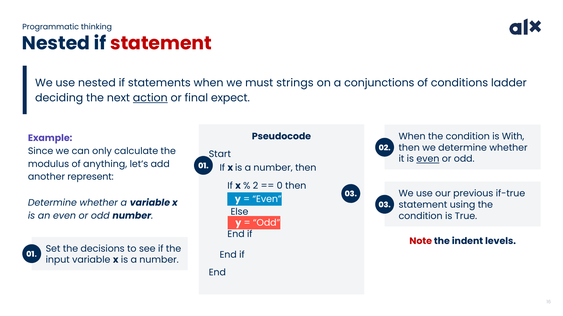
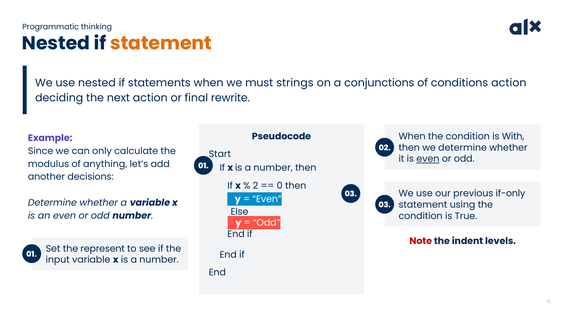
statement colour: red -> orange (161, 43)
conditions ladder: ladder -> action (509, 83)
action underline: present -> none (150, 98)
expect: expect -> rewrite (230, 98)
represent: represent -> decisions (90, 177)
if-true: if-true -> if-only (511, 194)
decisions: decisions -> represent (103, 249)
